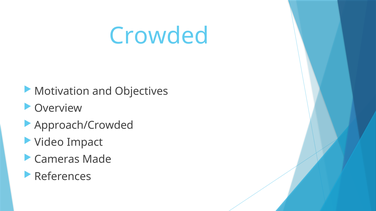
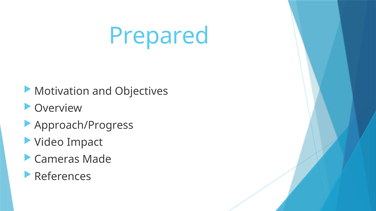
Crowded: Crowded -> Prepared (159, 36)
Approach/Crowded: Approach/Crowded -> Approach/Progress (84, 126)
